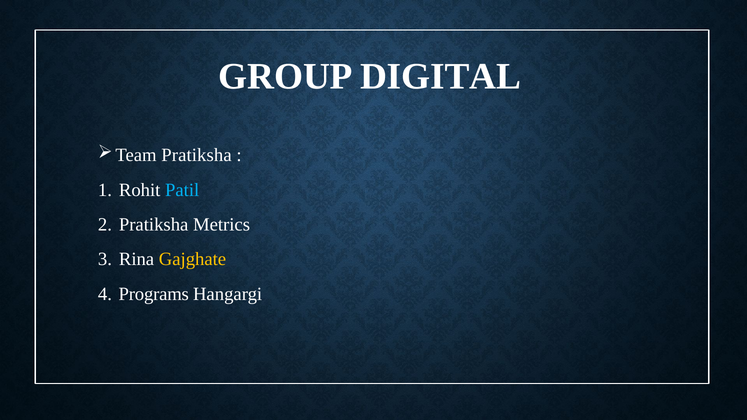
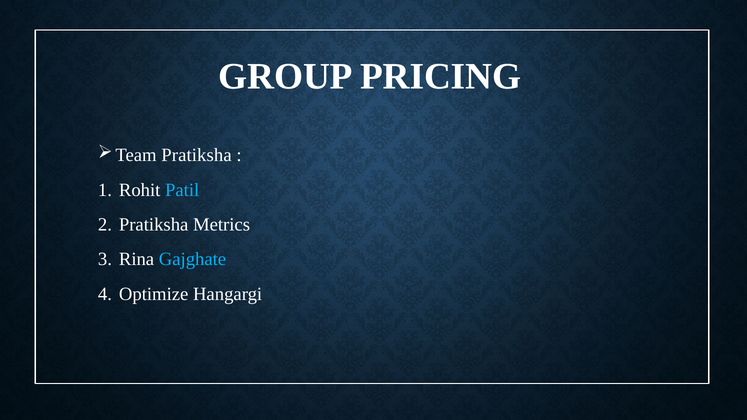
DIGITAL: DIGITAL -> PRICING (441, 76)
Gajghate colour: yellow -> light blue (192, 259)
Programs: Programs -> Optimize (154, 294)
